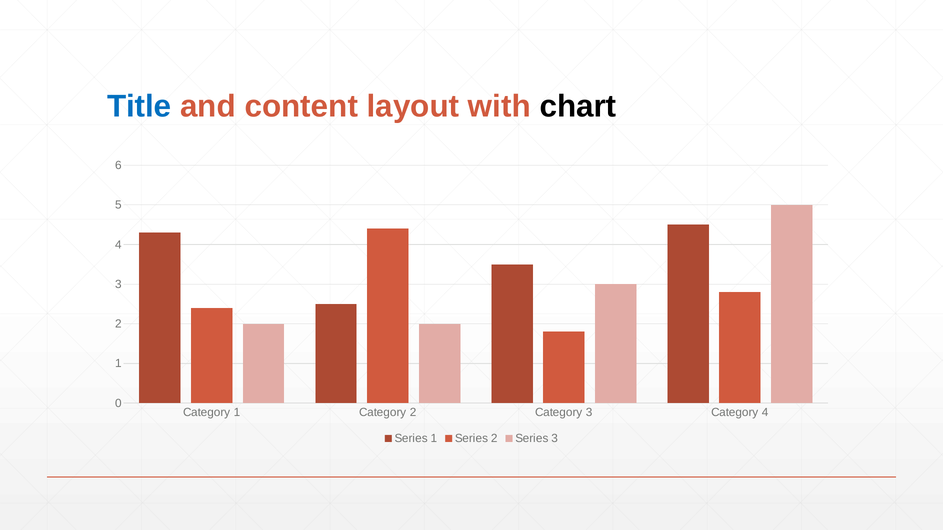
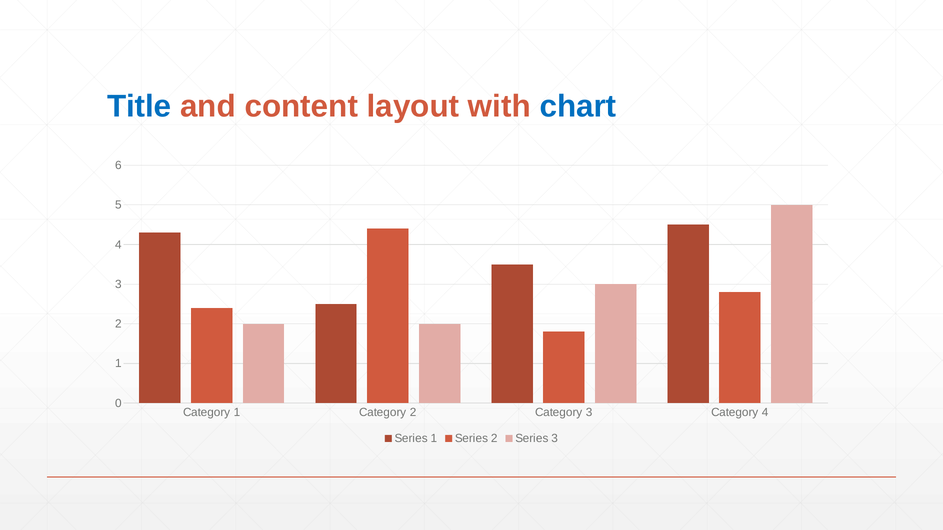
chart colour: black -> blue (578, 107)
